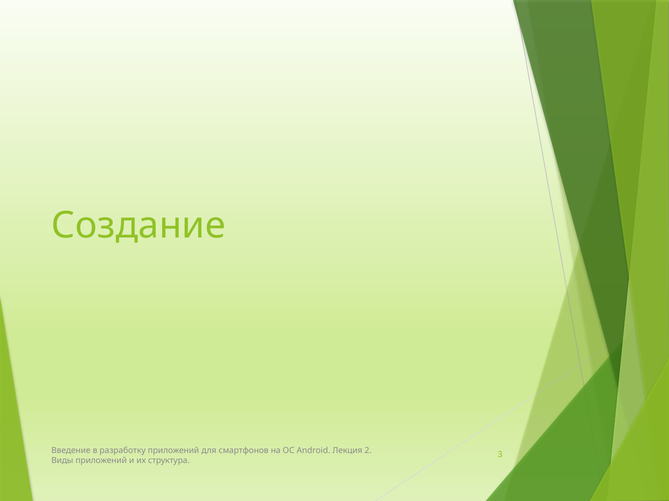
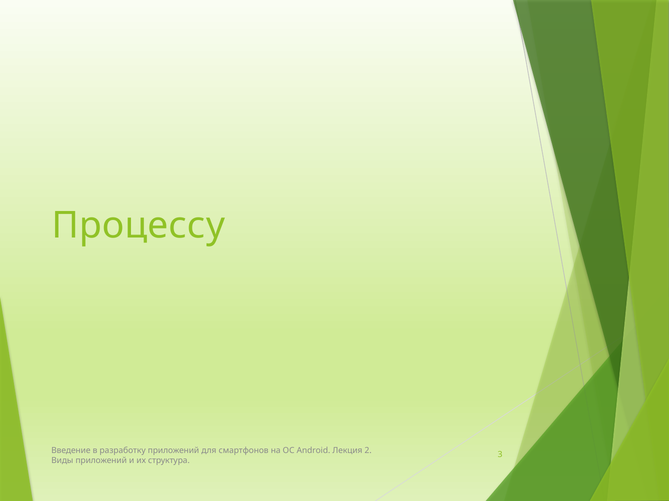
Создание: Создание -> Процессу (138, 226)
